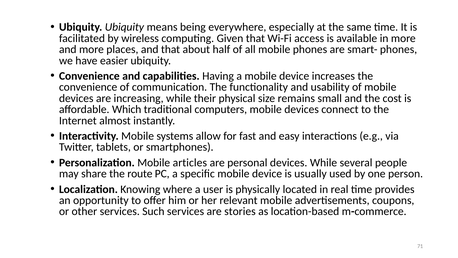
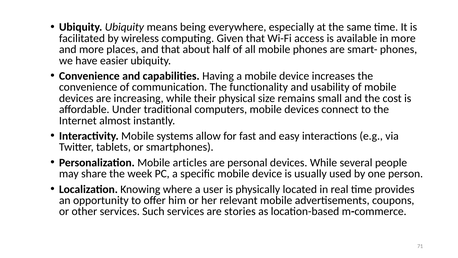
Which: Which -> Under (127, 109)
route: route -> week (140, 174)
